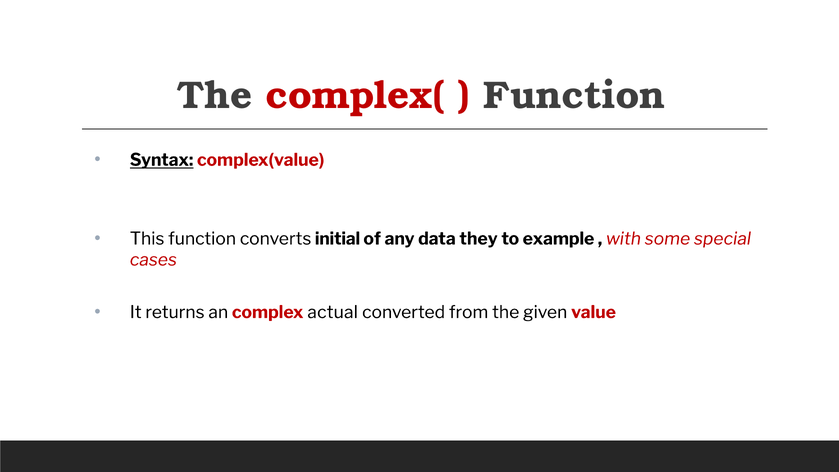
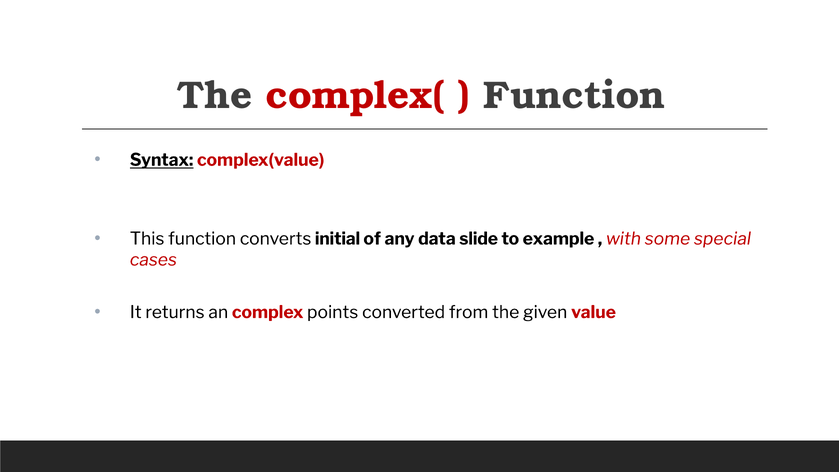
they: they -> slide (479, 239)
actual: actual -> points (333, 312)
